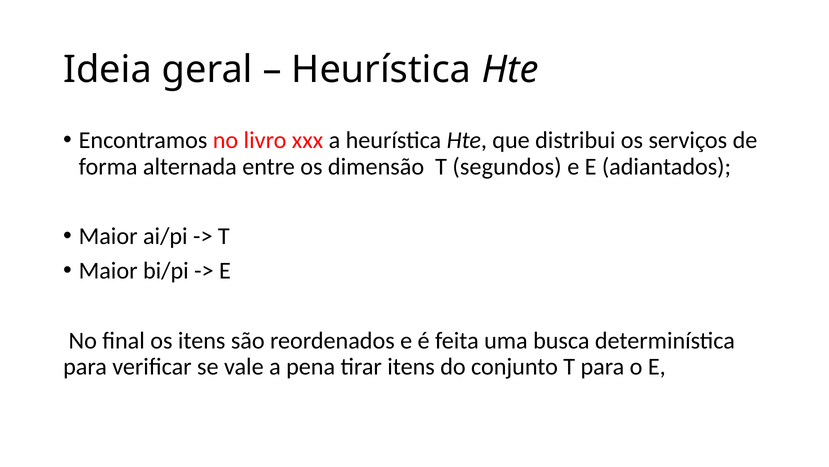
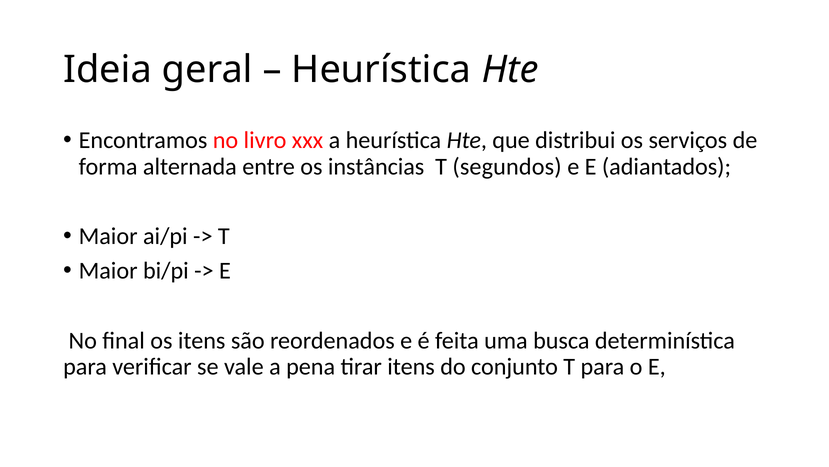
dimensão: dimensão -> instâncias (376, 166)
